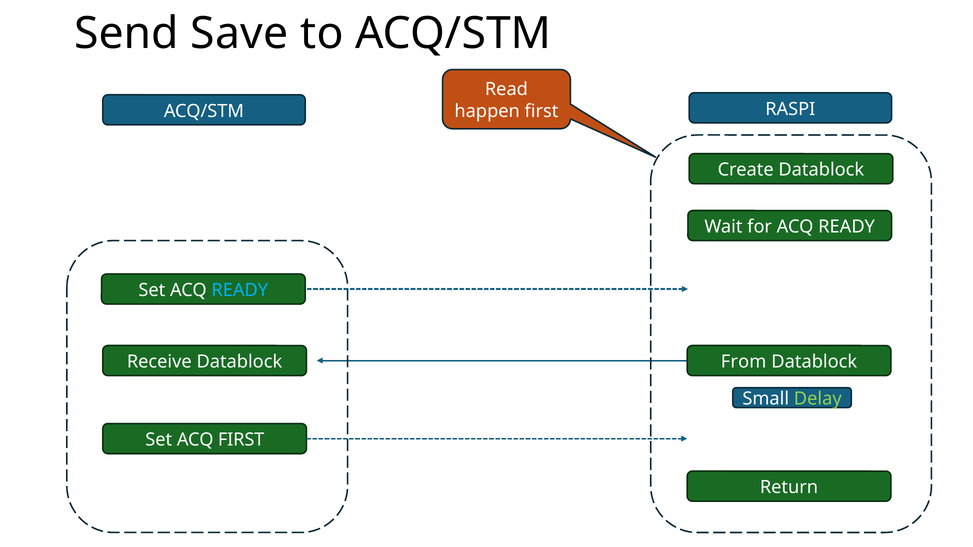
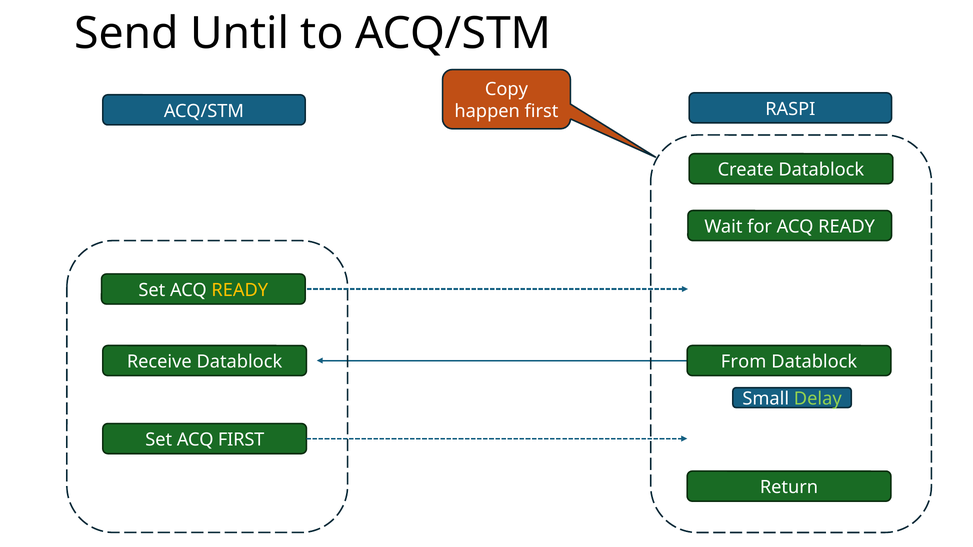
Save: Save -> Until (240, 33)
Read: Read -> Copy (506, 90)
READY colour: light blue -> yellow (240, 290)
